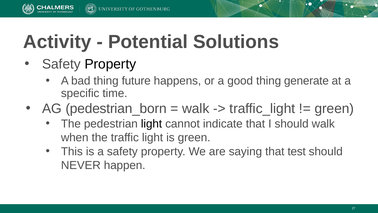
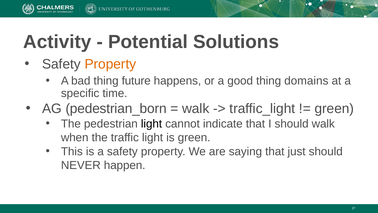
Property colour: black -> orange (110, 64)
generate: generate -> domains (306, 81)
test: test -> just (297, 151)
